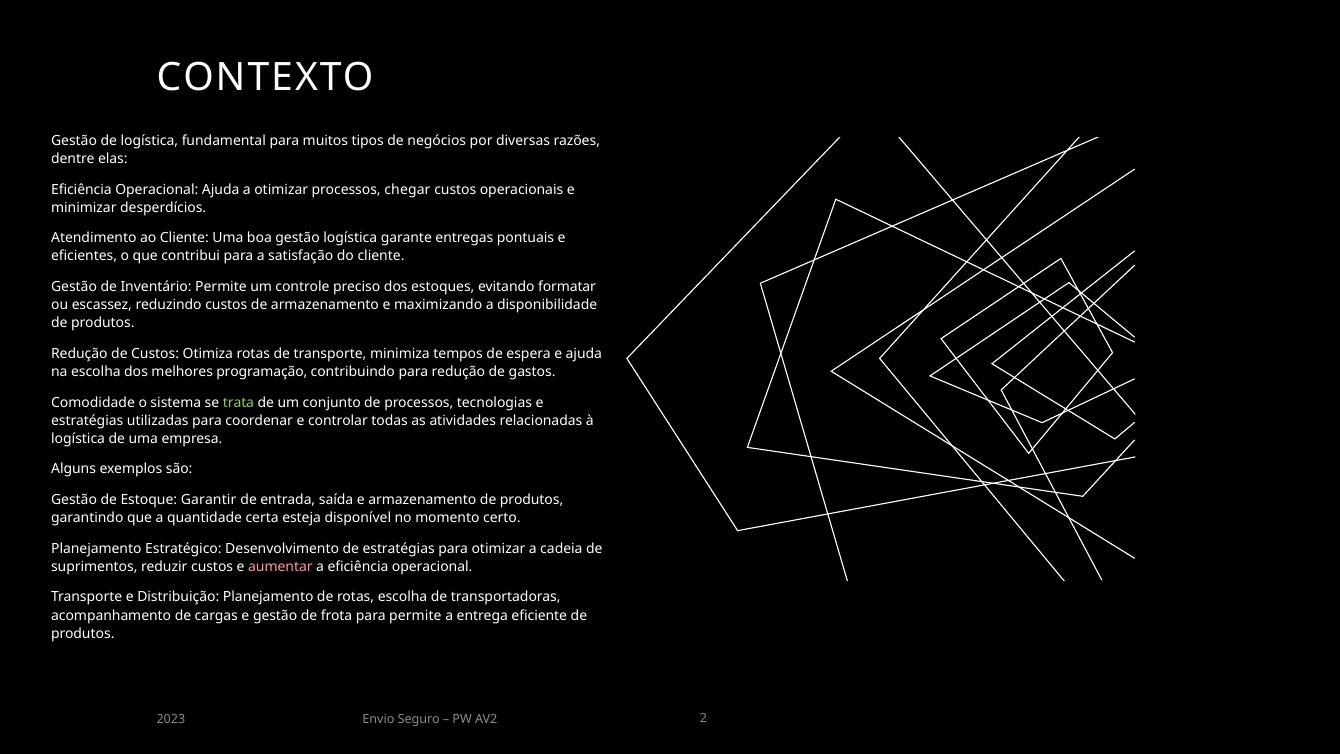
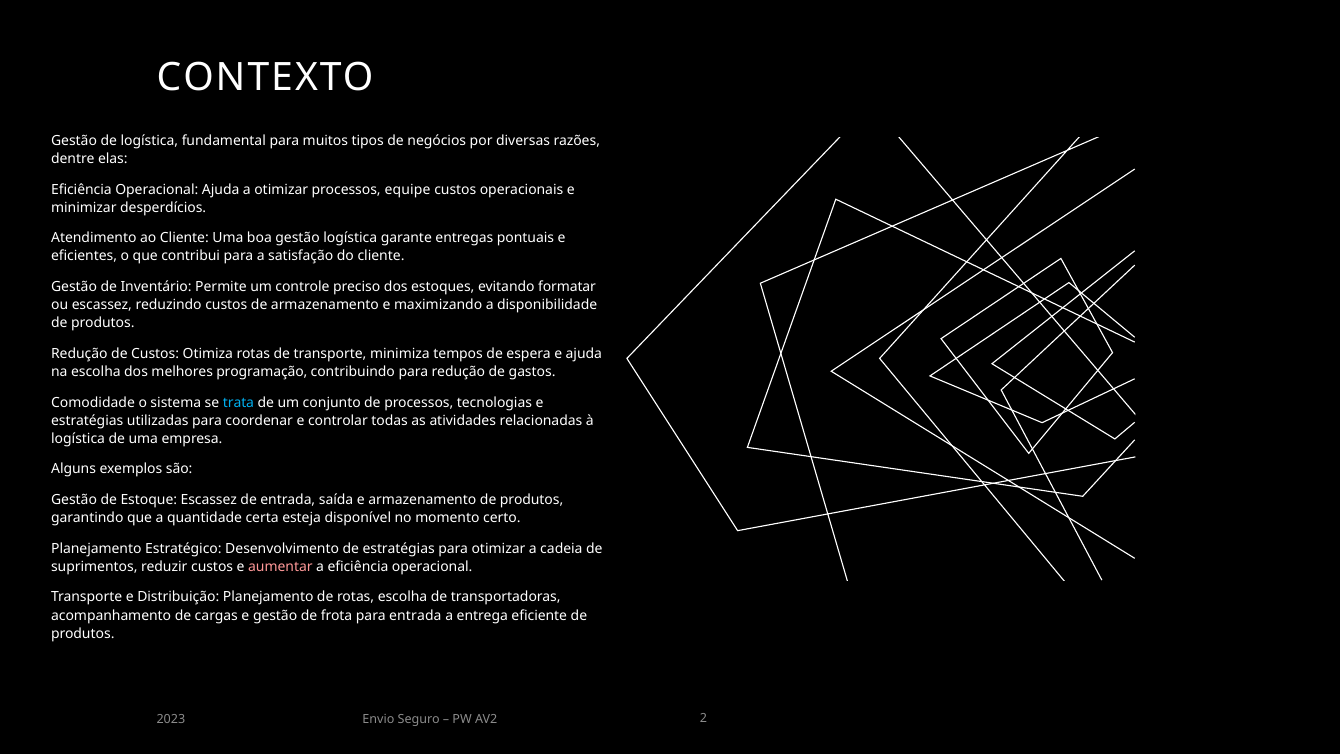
chegar: chegar -> equipe (407, 189)
trata colour: light green -> light blue (238, 402)
Estoque Garantir: Garantir -> Escassez (209, 500)
para permite: permite -> entrada (415, 615)
